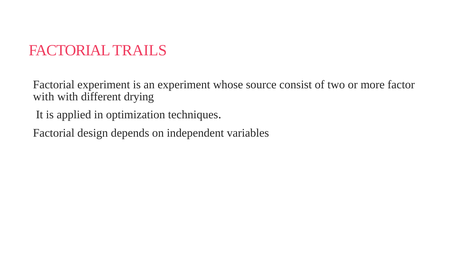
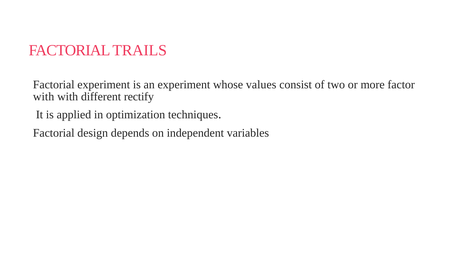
source: source -> values (261, 85)
drying: drying -> rectify (139, 97)
